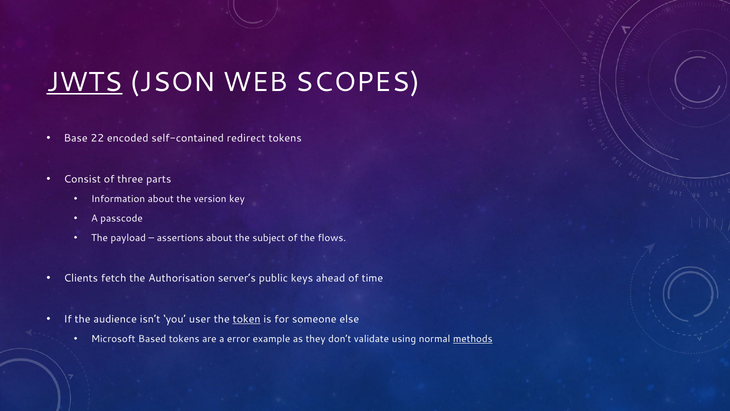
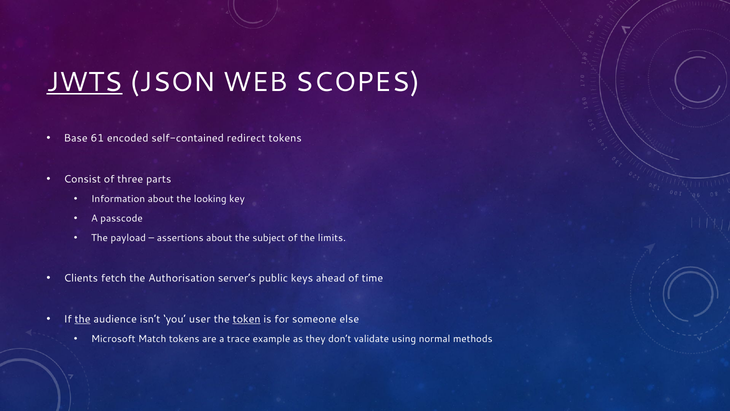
22: 22 -> 61 (97, 138)
version: version -> looking (210, 199)
flows: flows -> limits (332, 238)
the underline: none -> present (83, 319)
Based: Based -> Match (152, 339)
error: error -> trace (239, 339)
methods underline: present -> none (473, 339)
